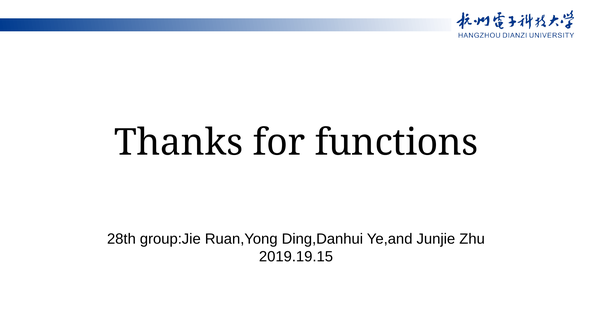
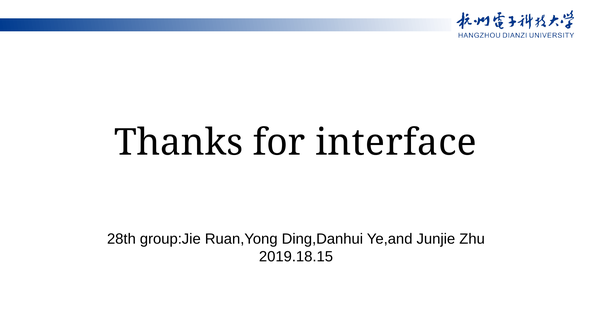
functions: functions -> interface (396, 143)
2019.19.15: 2019.19.15 -> 2019.18.15 (296, 257)
